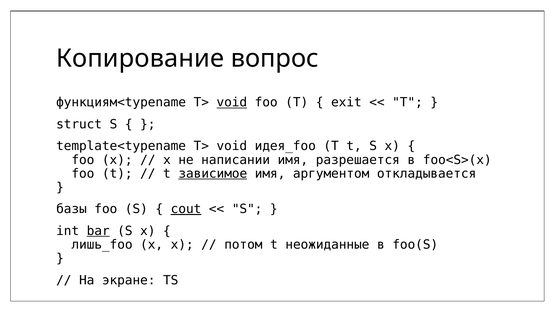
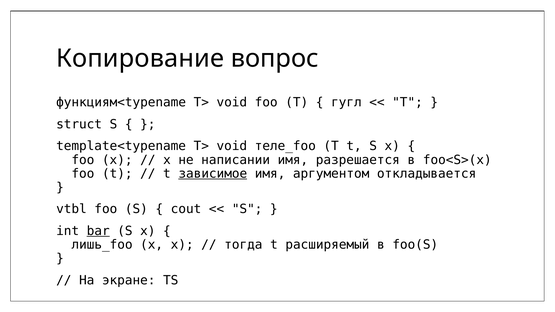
void underline: present -> none (232, 103)
exit: exit -> гугл (346, 103)
идея_foo: идея_foo -> теле_foo (285, 146)
базы: базы -> vtbl (71, 209)
cout underline: present -> none (186, 209)
потом: потом -> тогда (243, 245)
неожиданные: неожиданные -> расширяемый (327, 245)
